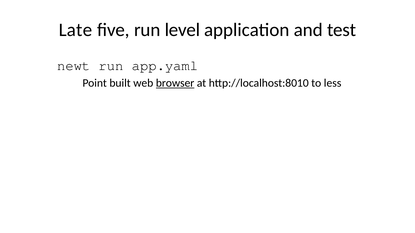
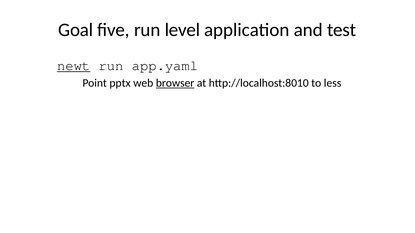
Late: Late -> Goal (76, 30)
newt underline: none -> present (74, 66)
built: built -> pptx (120, 83)
